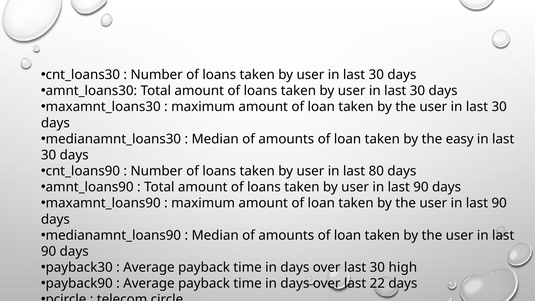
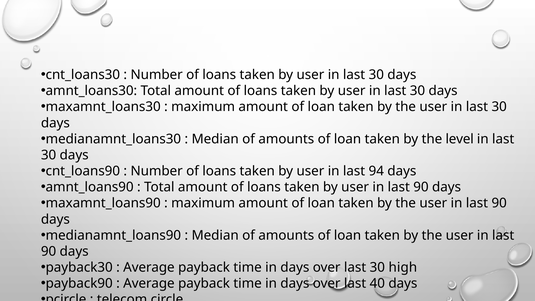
easy: easy -> level (460, 139)
80: 80 -> 94 (376, 171)
22: 22 -> 40 (377, 283)
